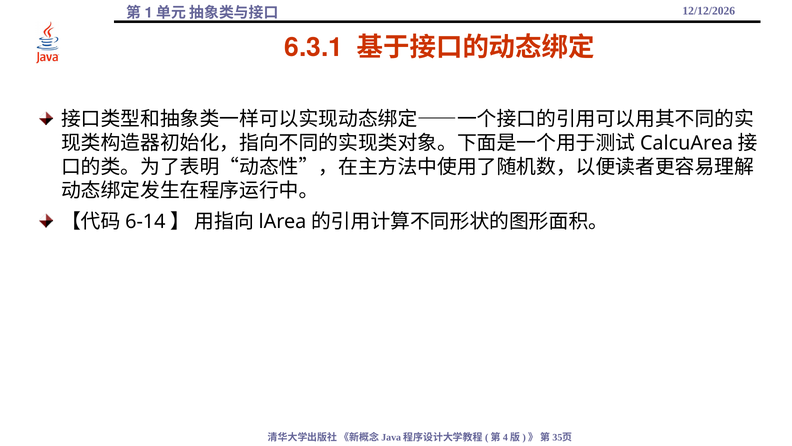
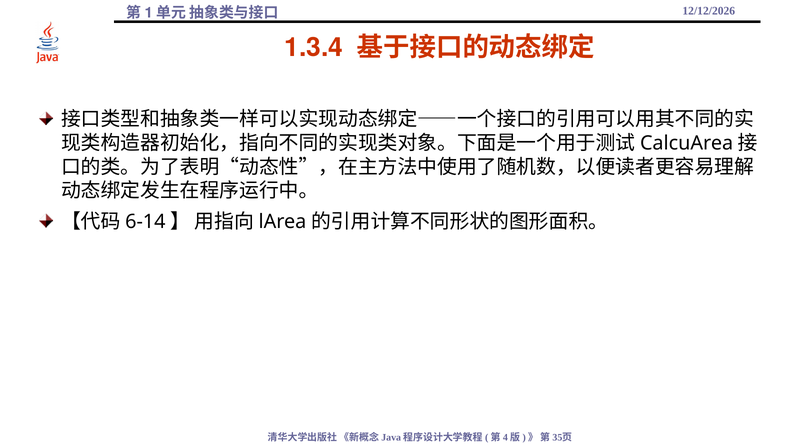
6.3.1: 6.3.1 -> 1.3.4 (314, 48)
